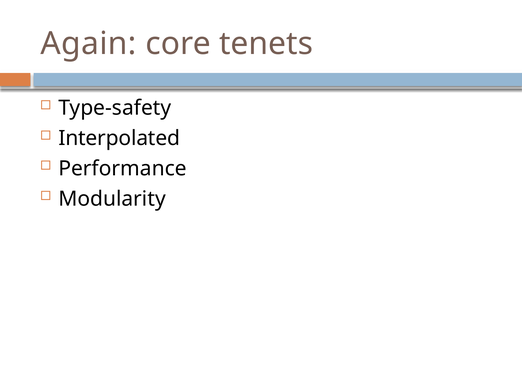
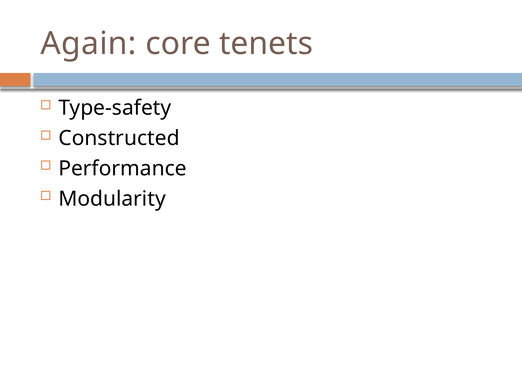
Interpolated: Interpolated -> Constructed (119, 138)
